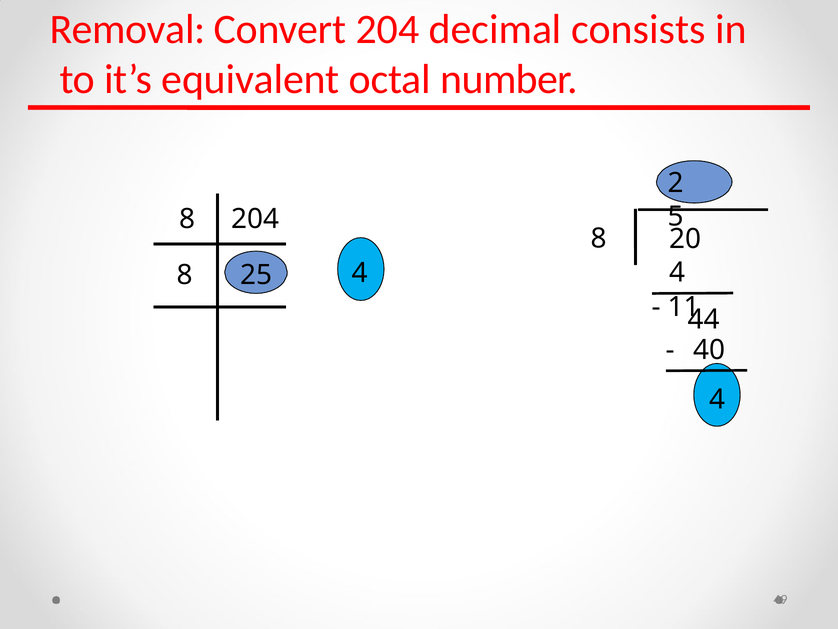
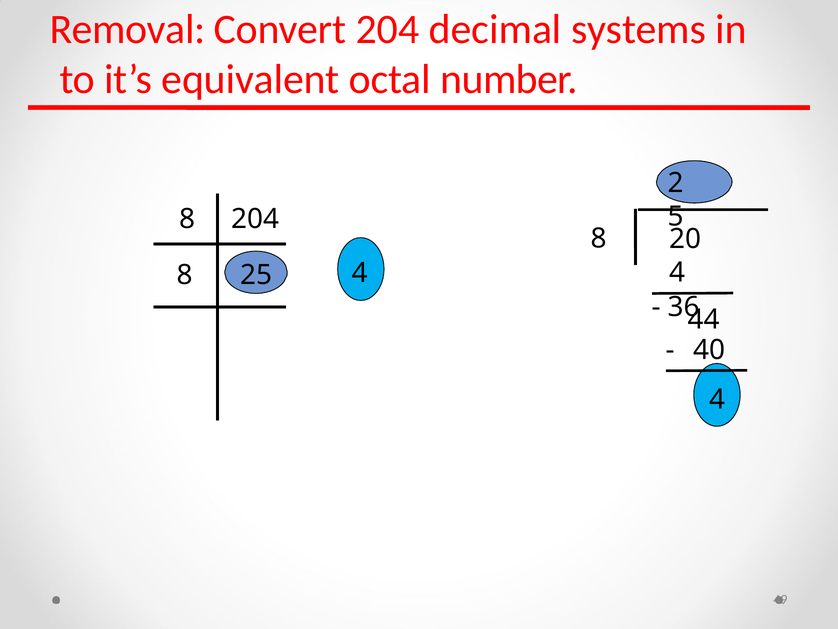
consists: consists -> systems (639, 29)
11: 11 -> 36 (684, 307)
